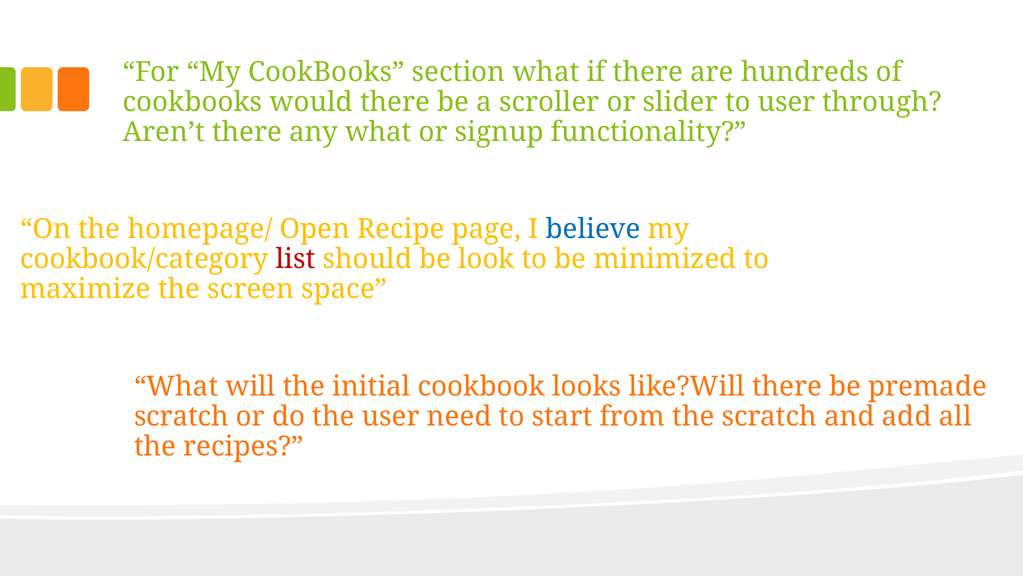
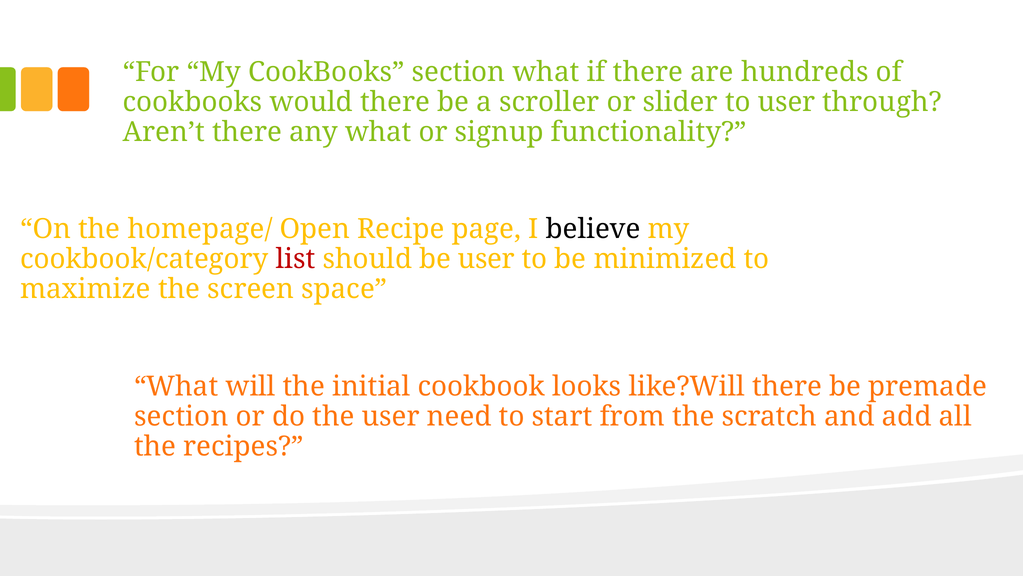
believe colour: blue -> black (593, 229)
be look: look -> user (486, 259)
scratch: scratch -> section (181, 416)
